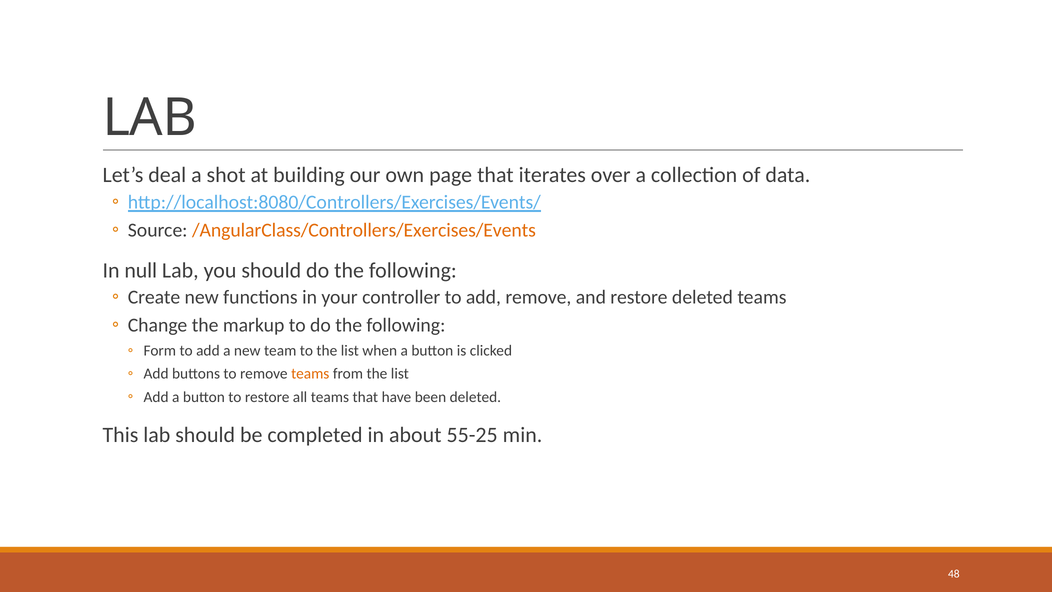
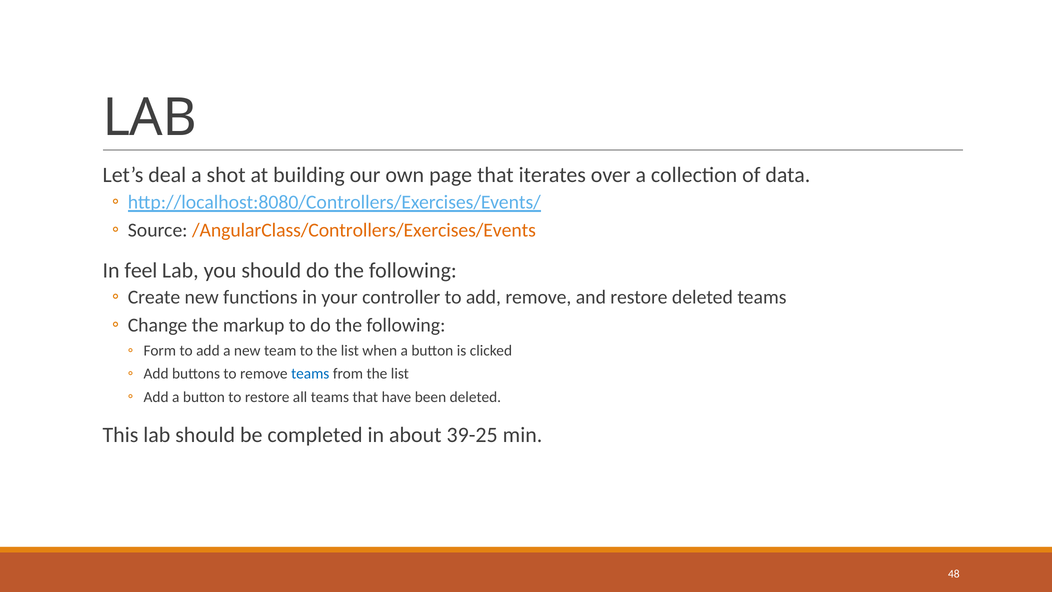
null: null -> feel (141, 270)
teams colour: orange -> blue (310, 374)
55-25: 55-25 -> 39-25 (472, 435)
